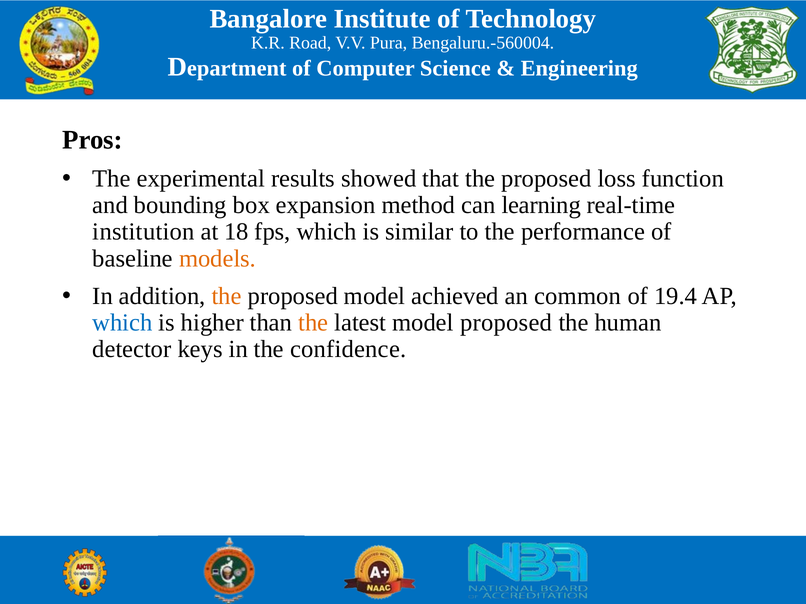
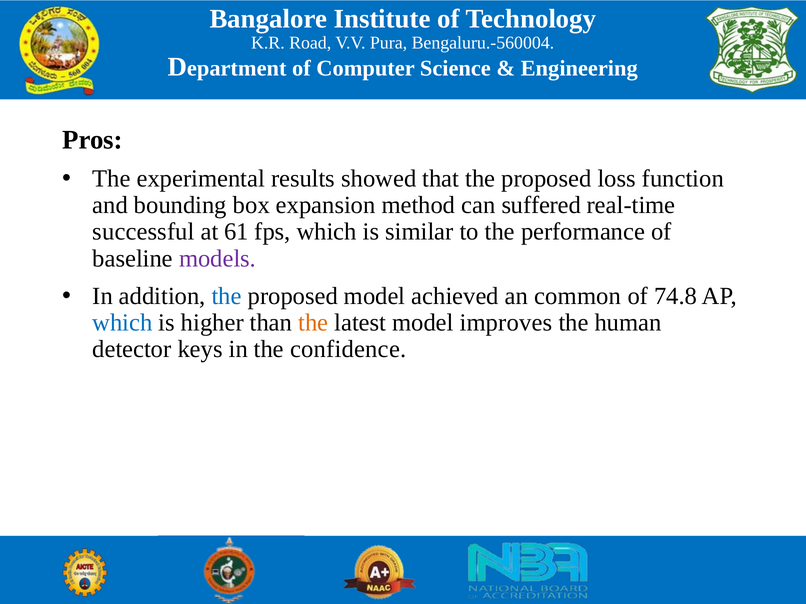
learning: learning -> suffered (541, 205)
institution: institution -> successful (144, 232)
18: 18 -> 61 (237, 232)
models colour: orange -> purple (218, 259)
the colour: orange -> blue (227, 296)
19.4: 19.4 -> 74.8 (676, 296)
model proposed: proposed -> improves (506, 323)
